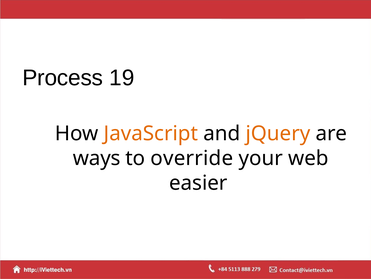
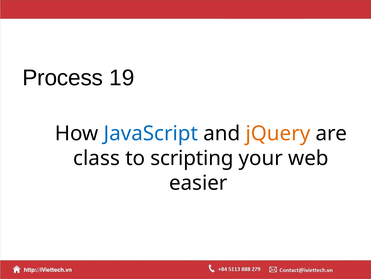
JavaScript colour: orange -> blue (151, 133)
ways: ways -> class (97, 158)
override: override -> scripting (192, 158)
